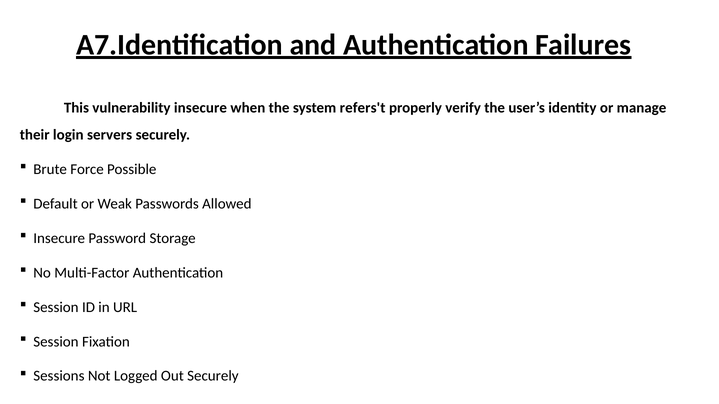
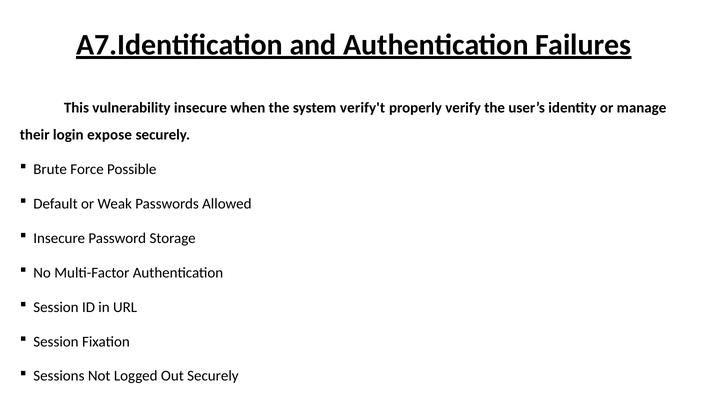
refers't: refers't -> verify't (363, 108)
servers: servers -> expose (110, 135)
